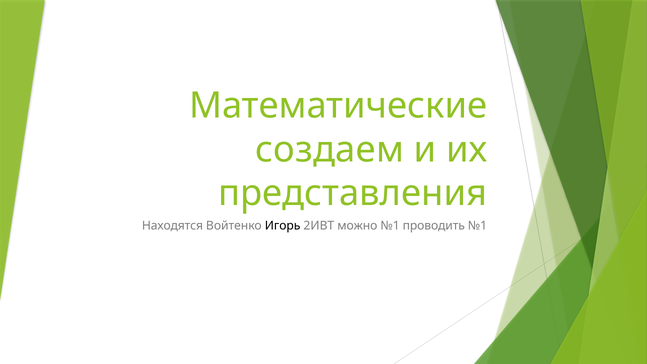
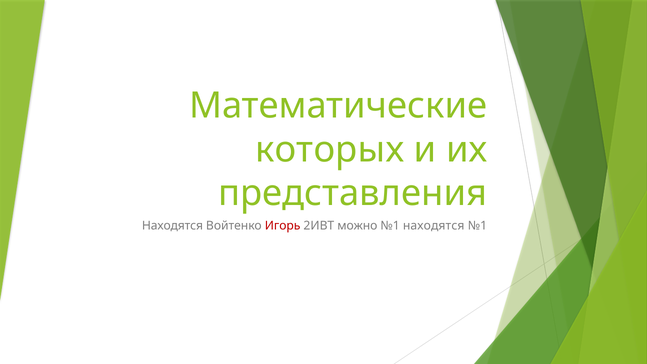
создаем: создаем -> которых (330, 150)
Игорь colour: black -> red (283, 226)
№1 проводить: проводить -> находятся (434, 226)
